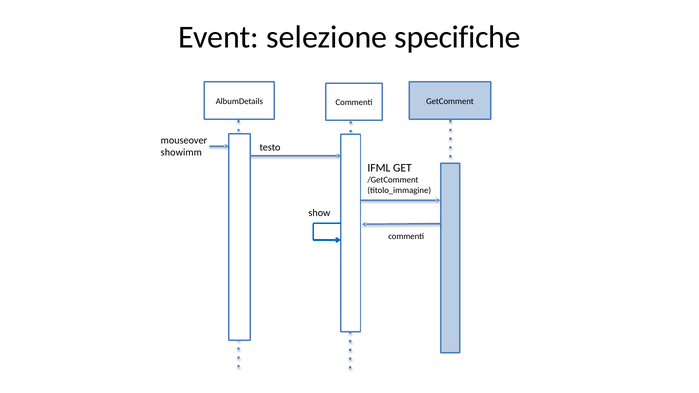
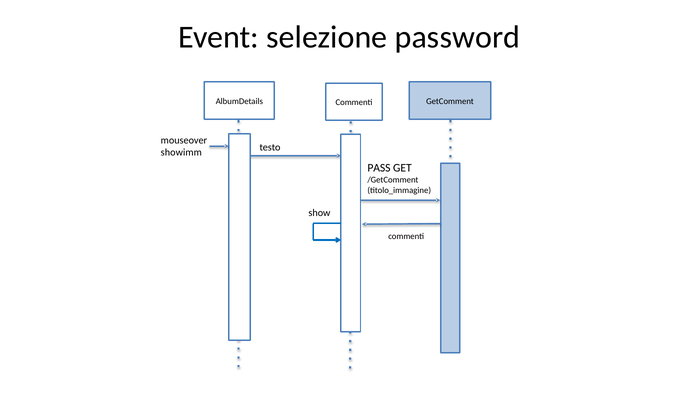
specifiche: specifiche -> password (457, 37)
IFML: IFML -> PASS (379, 168)
